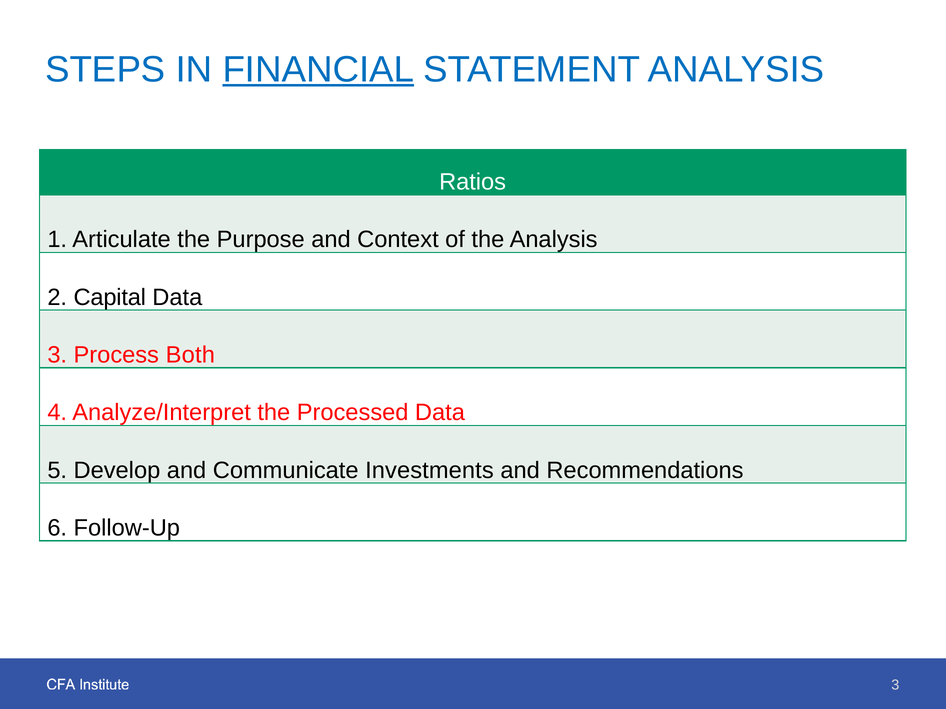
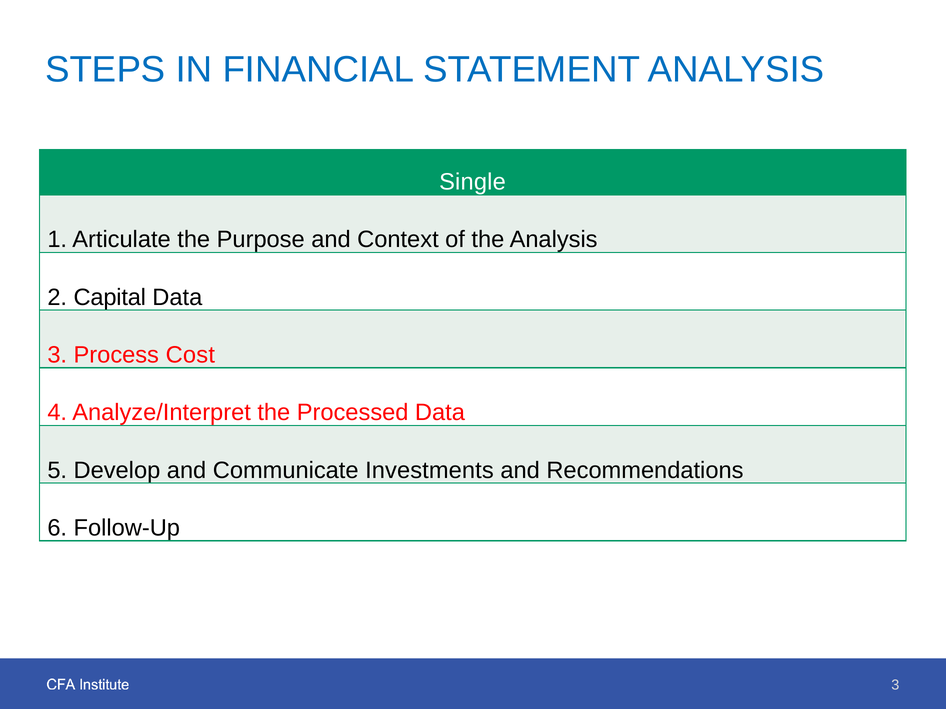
FINANCIAL underline: present -> none (318, 70)
Ratios: Ratios -> Single (472, 182)
Both: Both -> Cost (190, 355)
